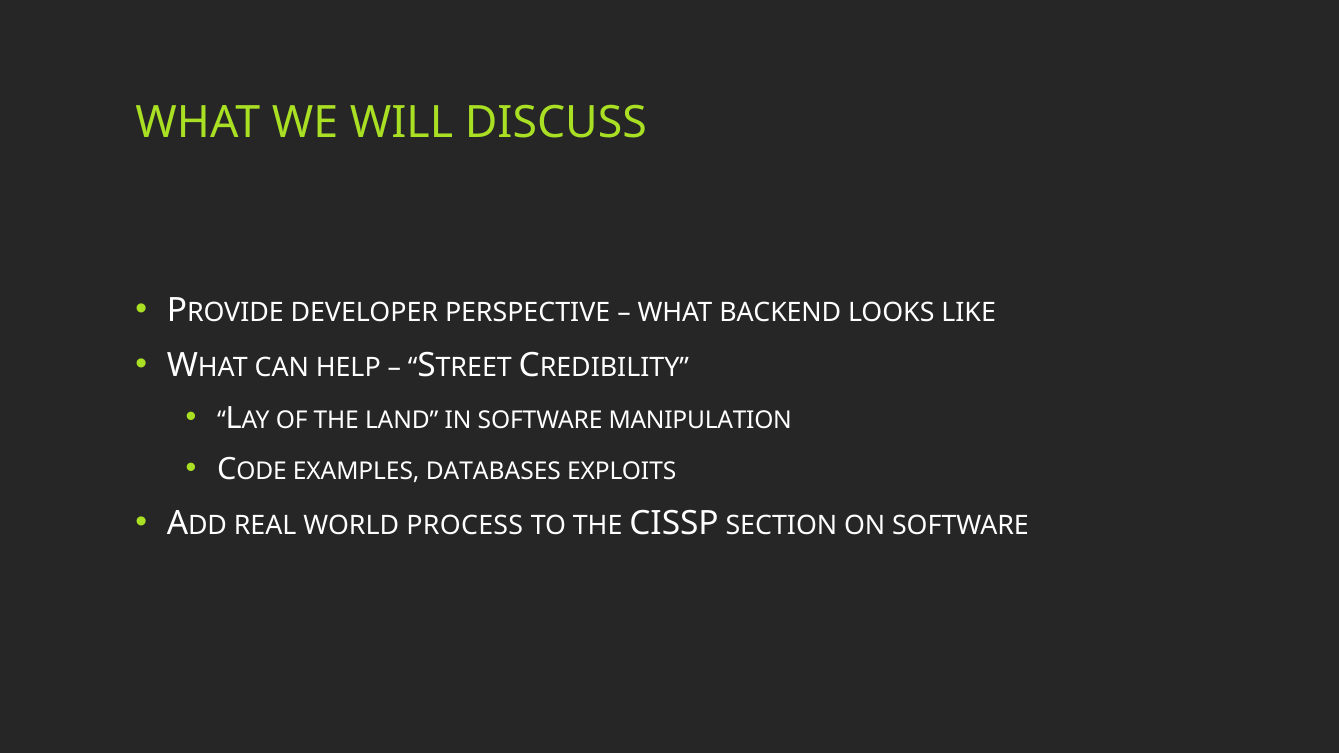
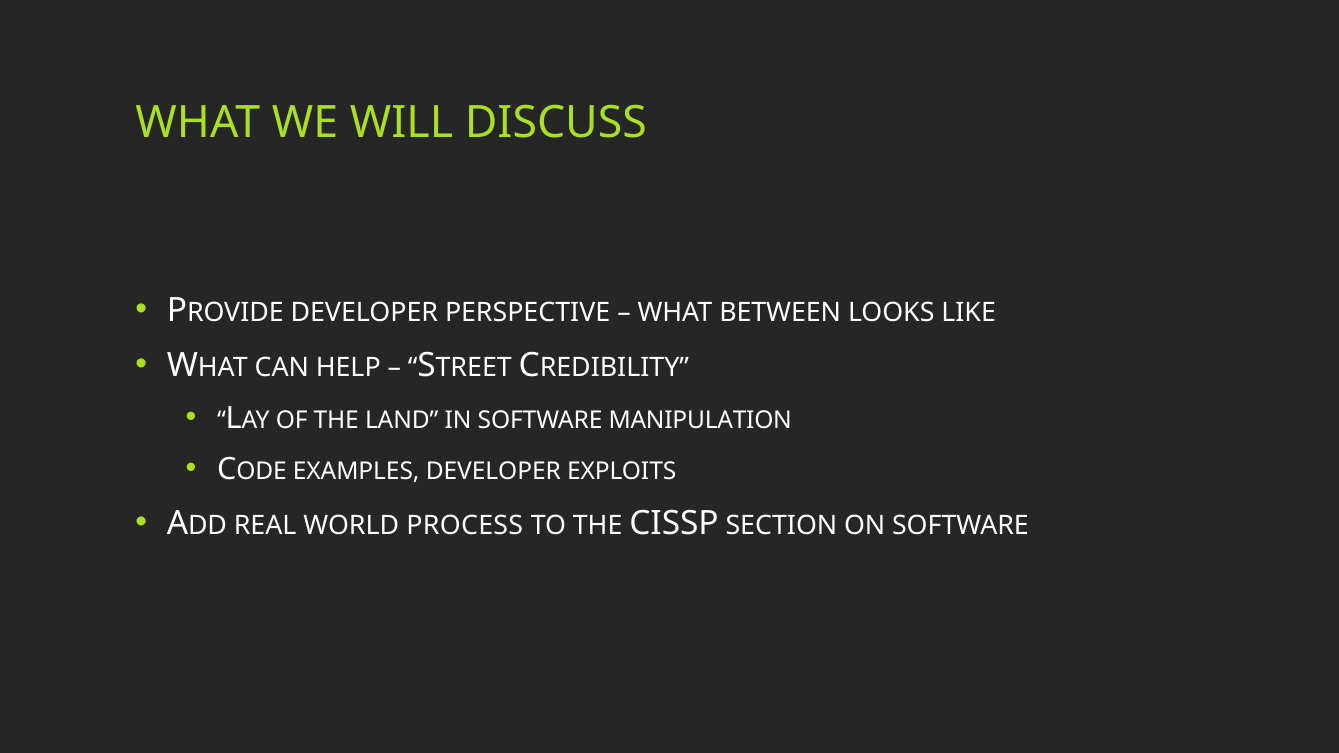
BACKEND: BACKEND -> BETWEEN (780, 312)
EXAMPLES DATABASES: DATABASES -> DEVELOPER (493, 471)
